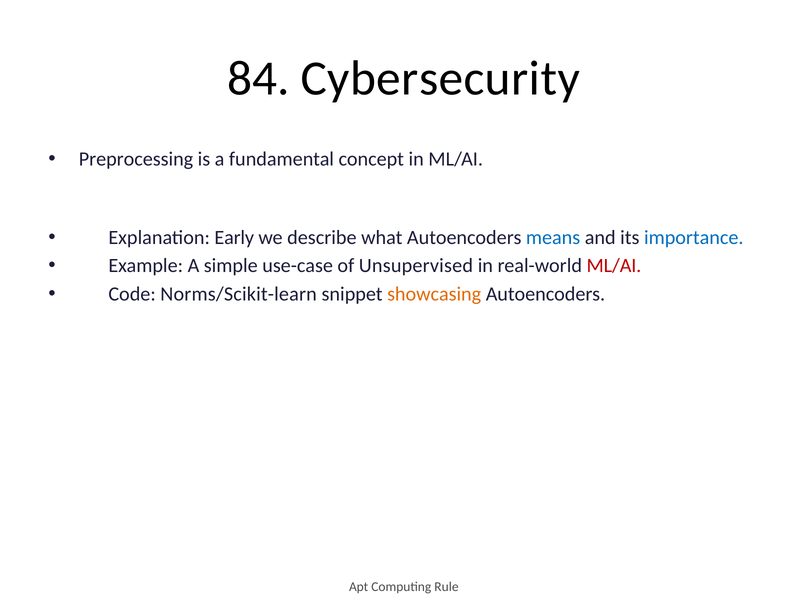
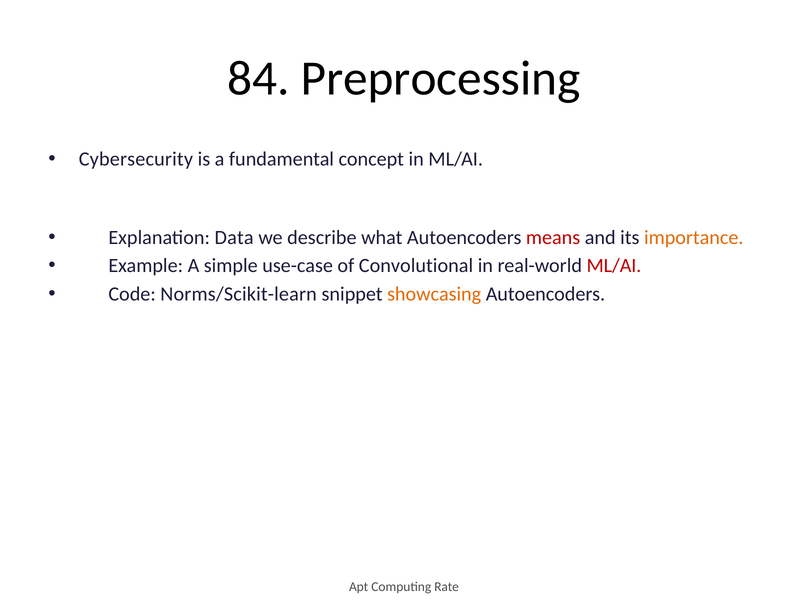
Cybersecurity: Cybersecurity -> Preprocessing (440, 78)
Preprocessing: Preprocessing -> Cybersecurity (136, 159)
Early: Early -> Data (234, 238)
means colour: blue -> red (553, 238)
importance colour: blue -> orange (694, 238)
Unsupervised: Unsupervised -> Convolutional (416, 266)
Rule: Rule -> Rate (447, 587)
